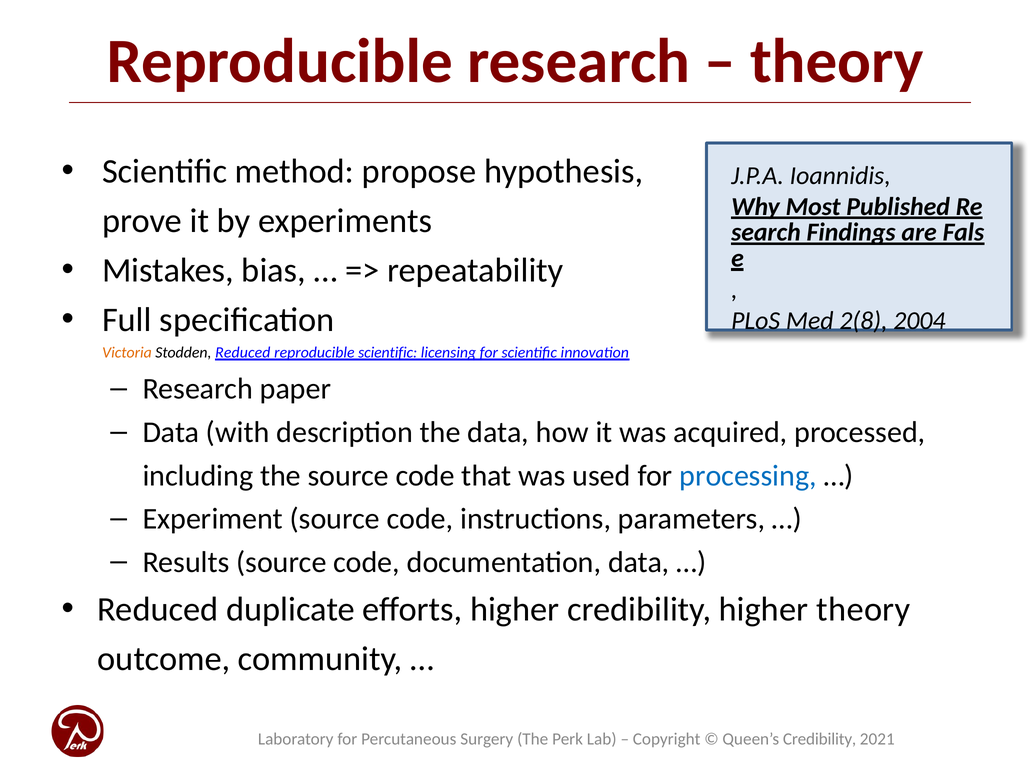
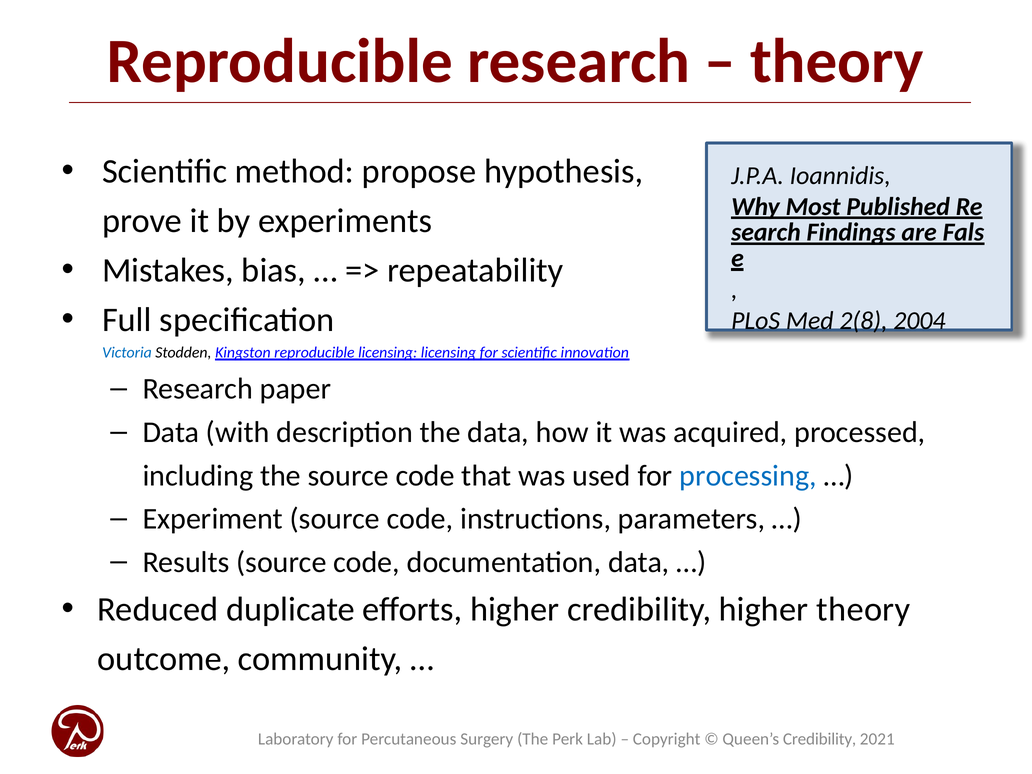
Victoria colour: orange -> blue (127, 353)
Stodden Reduced: Reduced -> Kingston (243, 353)
reproducible scientific: scientific -> licensing (388, 353)
